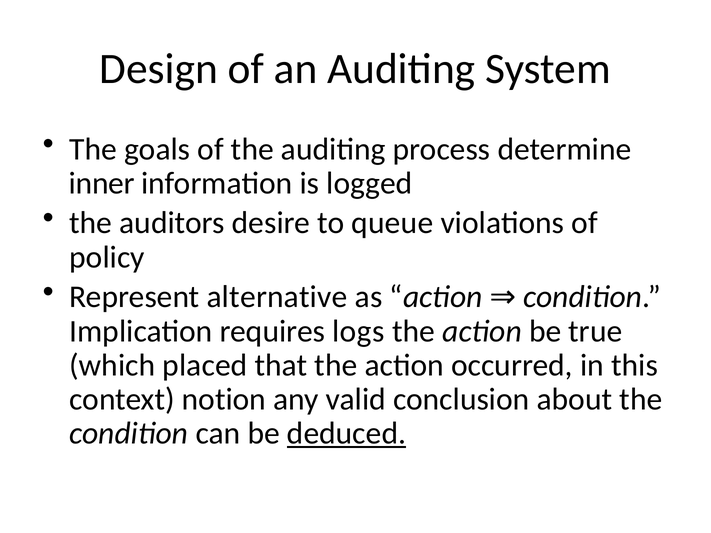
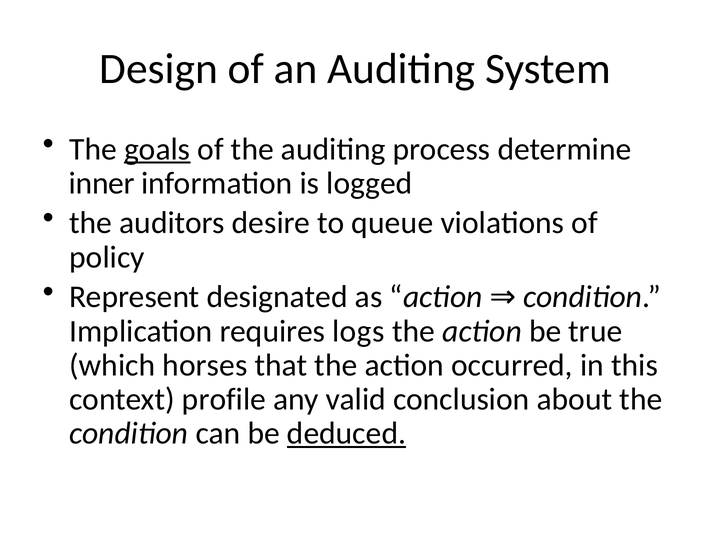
goals underline: none -> present (157, 149)
alternative: alternative -> designated (277, 297)
placed: placed -> horses (205, 365)
notion: notion -> profile (224, 400)
